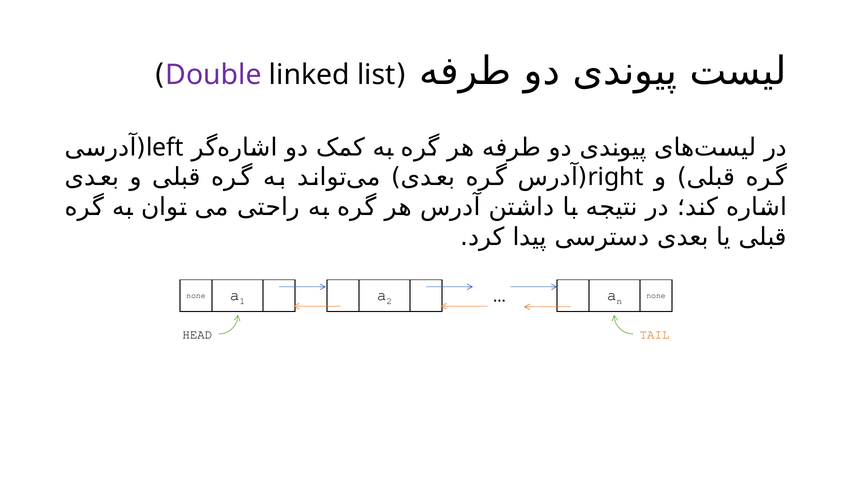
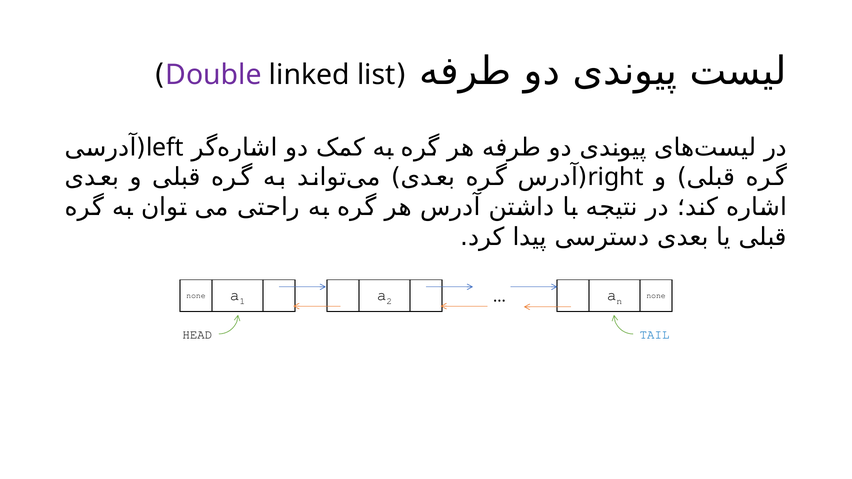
TAIL colour: orange -> blue (655, 335)
